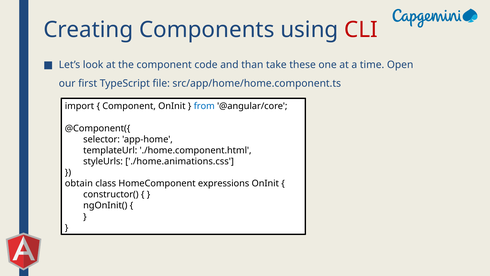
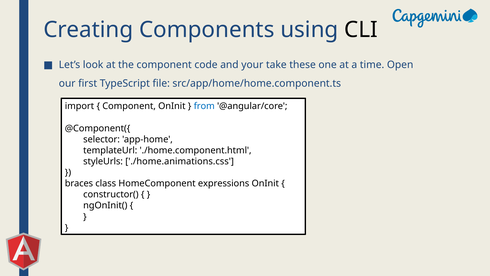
CLI colour: red -> black (361, 30)
than: than -> your (252, 65)
obtain: obtain -> braces (79, 183)
